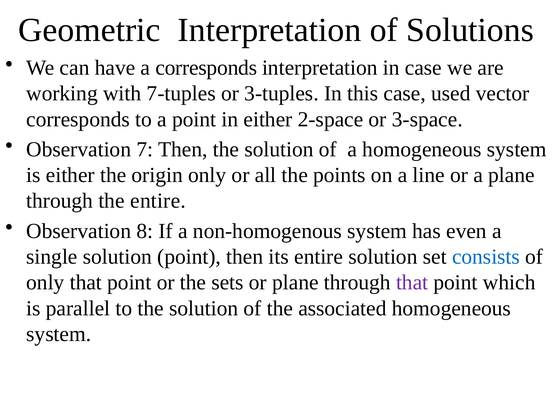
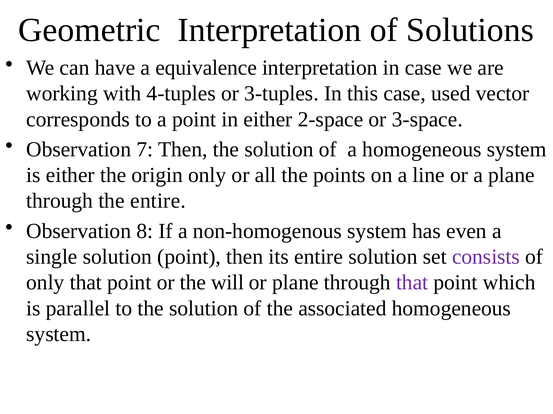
a corresponds: corresponds -> equivalence (206, 68)
7-tuples: 7-tuples -> 4-tuples (181, 94)
consists colour: blue -> purple (486, 257)
sets: sets -> will (228, 283)
